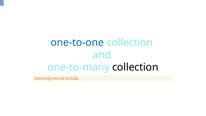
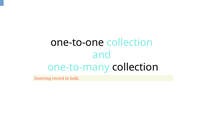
one-to-one colour: blue -> black (77, 42)
